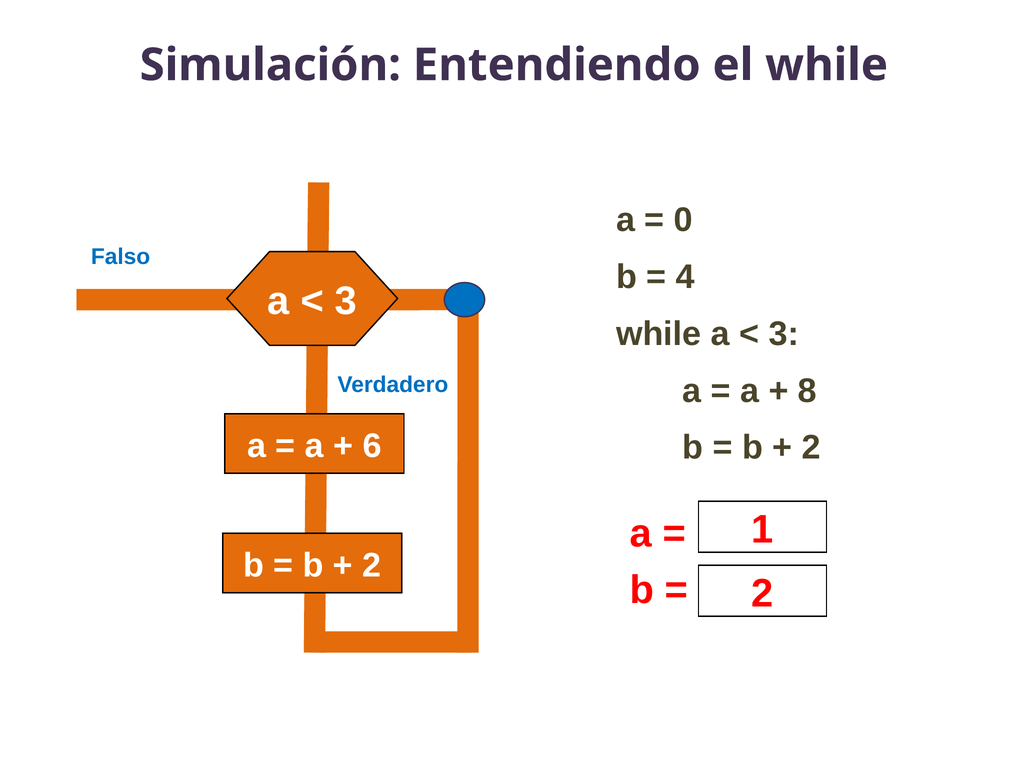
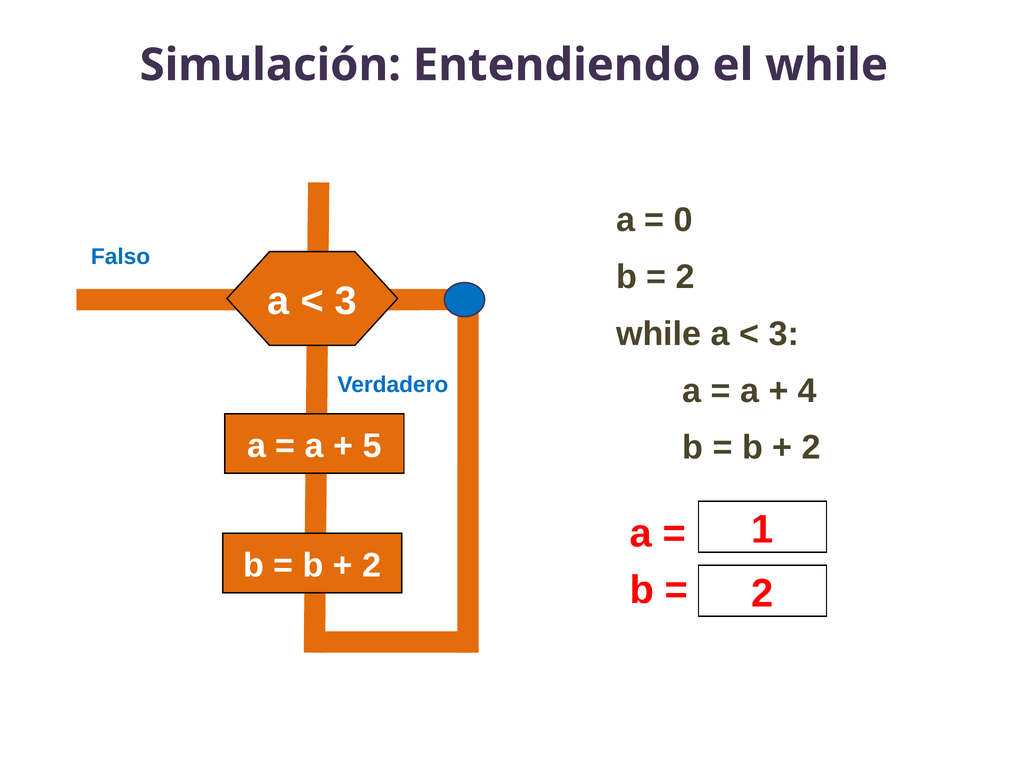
4: 4 -> 2 (685, 277)
8: 8 -> 4 (807, 391)
6: 6 -> 5 (372, 446)
